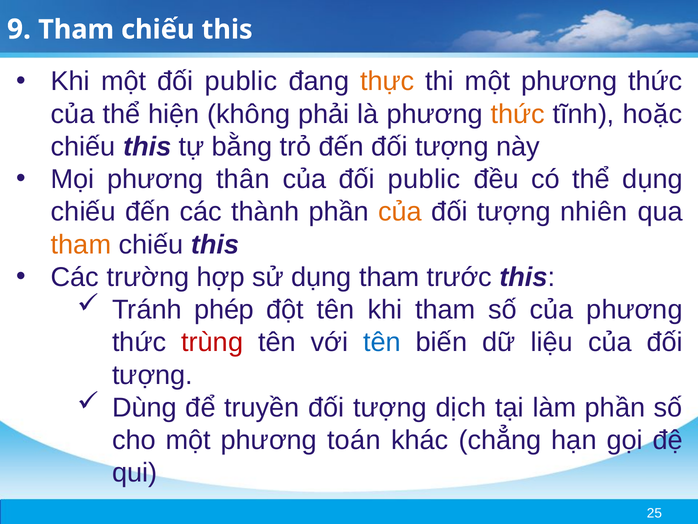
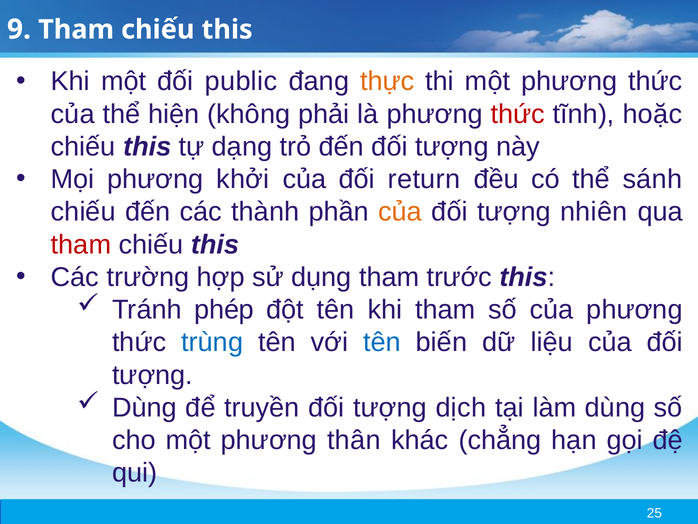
thức colour: orange -> red (518, 114)
bằng: bằng -> dạng (242, 147)
thân: thân -> khởi (243, 179)
của đối public: public -> return (424, 179)
thể dụng: dụng -> sánh (652, 179)
tham colour: orange -> red (81, 244)
trùng colour: red -> blue (212, 342)
làm phần: phần -> dùng (615, 407)
toán: toán -> thân (354, 440)
